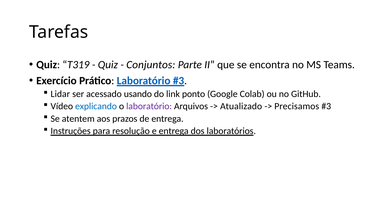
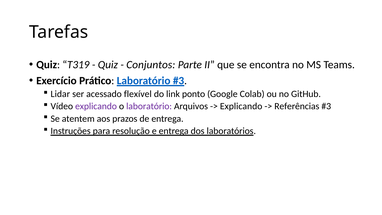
usando: usando -> flexível (138, 94)
explicando colour: blue -> purple (96, 106)
Atualizado: Atualizado -> Explicando (241, 106)
Precisamos: Precisamos -> Referências (297, 106)
